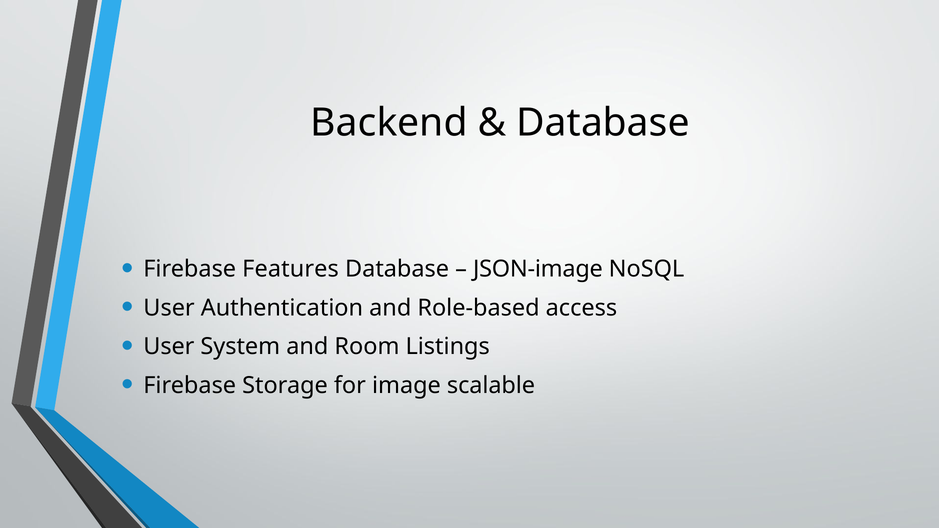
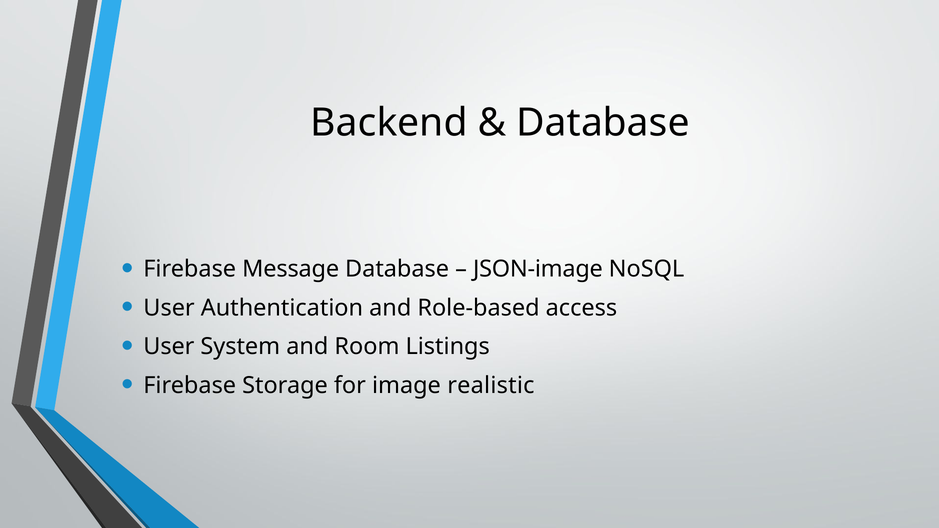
Features: Features -> Message (291, 269)
scalable: scalable -> realistic (491, 385)
